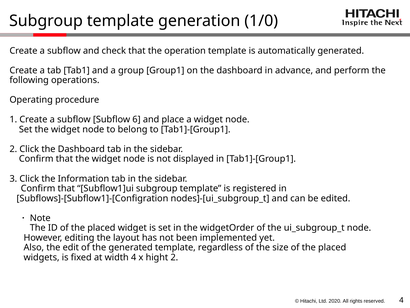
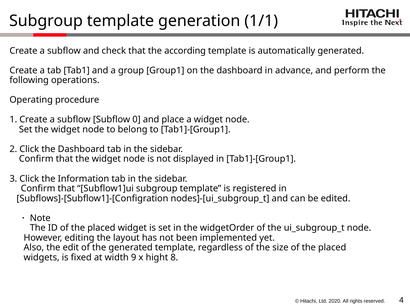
1/0: 1/0 -> 1/1 (261, 21)
operation: operation -> according (185, 51)
6: 6 -> 0 (137, 119)
width 4: 4 -> 9 (134, 257)
hight 2: 2 -> 8 (174, 257)
